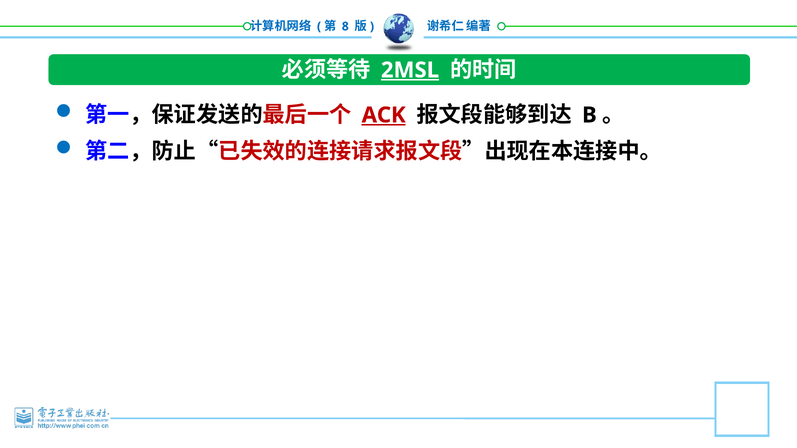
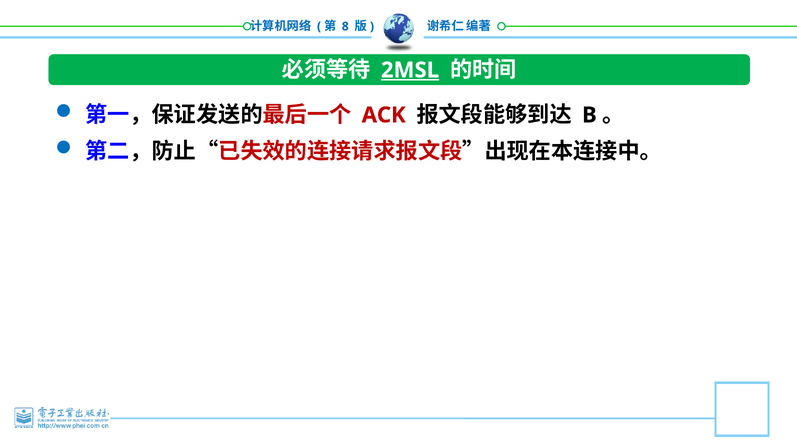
ACK underline: present -> none (384, 115)
